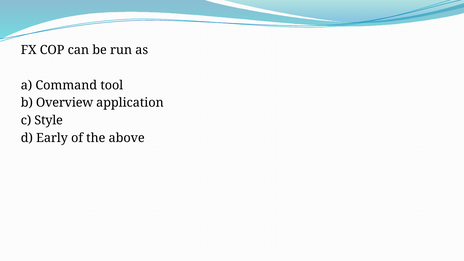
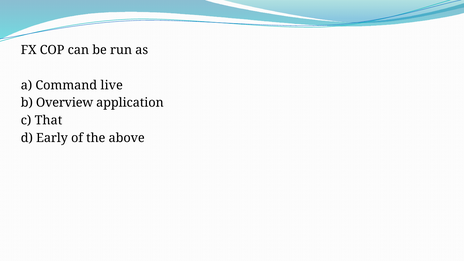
tool: tool -> live (112, 85)
Style: Style -> That (48, 120)
